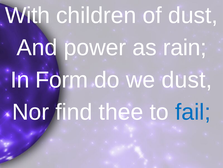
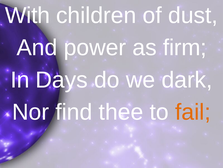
rain: rain -> firm (185, 48)
Form: Form -> Days (62, 80)
we dust: dust -> dark (187, 80)
fail colour: blue -> orange (193, 112)
